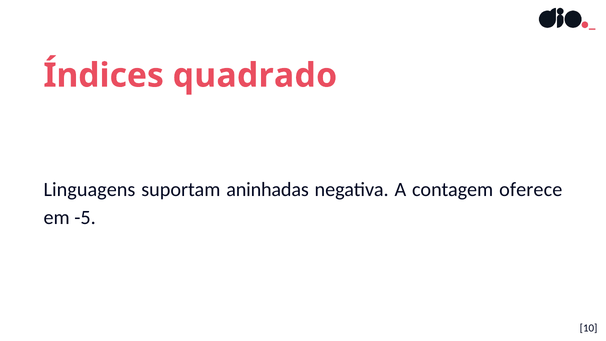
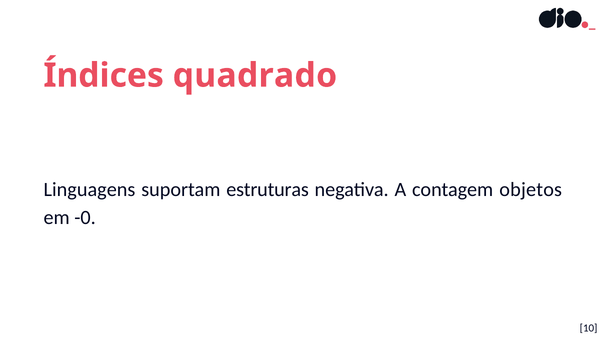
aninhadas: aninhadas -> estruturas (268, 190)
oferece: oferece -> objetos (531, 190)
-5: -5 -> -0 (85, 217)
